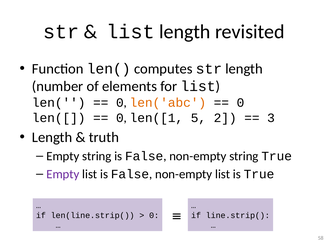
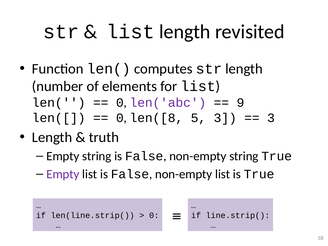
len('abc colour: orange -> purple (168, 103)
0: 0 -> 9 (240, 103)
len([1: len([1 -> len([8 (156, 118)
5 2: 2 -> 3 (225, 118)
